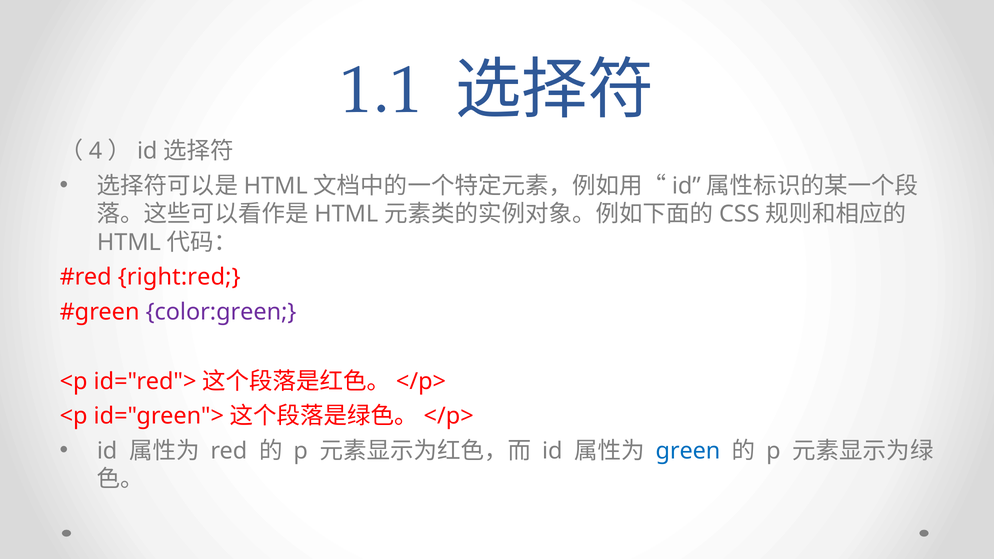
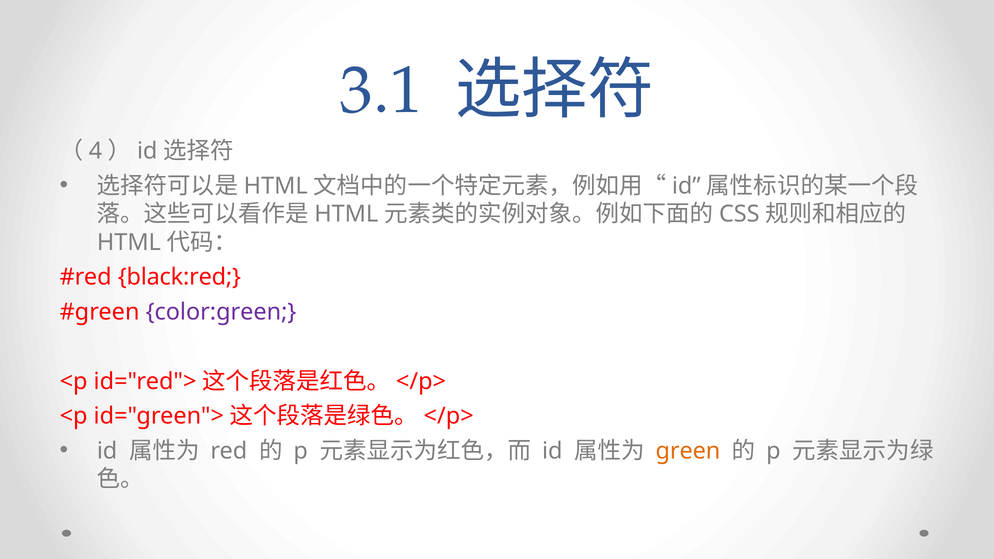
1.1: 1.1 -> 3.1 (381, 90)
right:red: right:red -> black:red (179, 277)
green colour: blue -> orange (688, 451)
